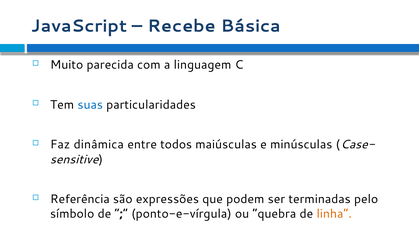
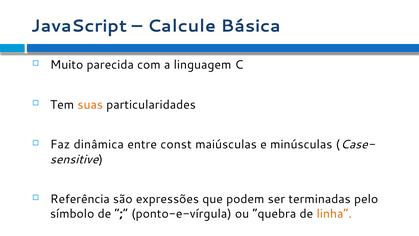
Recebe: Recebe -> Calcule (182, 26)
suas colour: blue -> orange (90, 105)
todos: todos -> const (176, 144)
